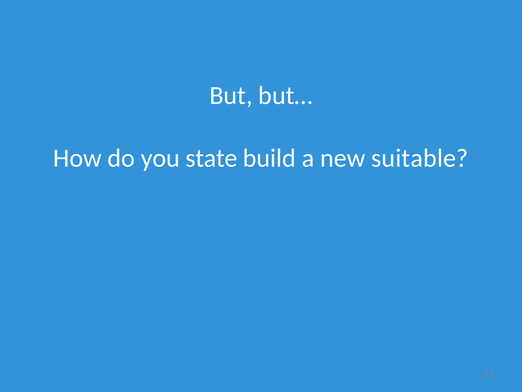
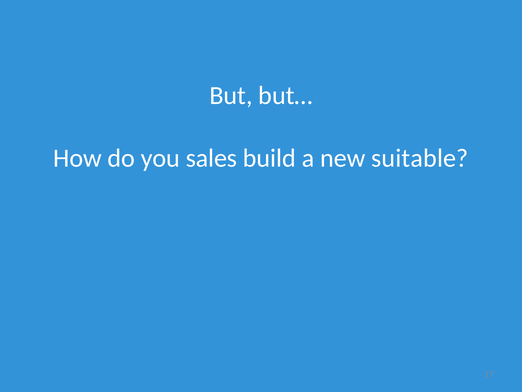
state: state -> sales (211, 158)
